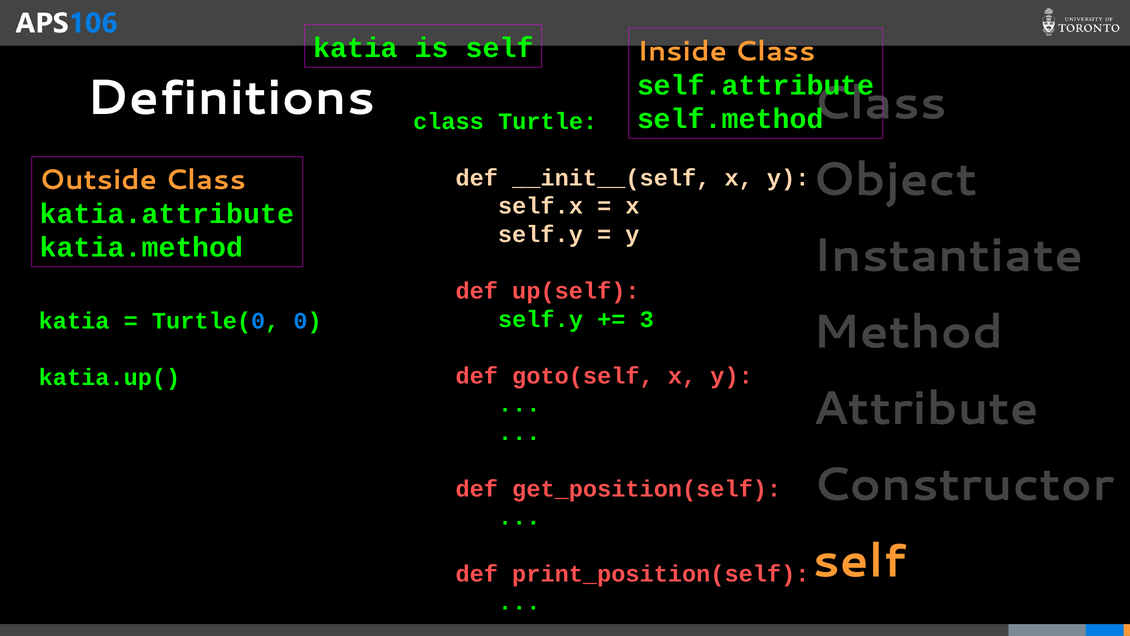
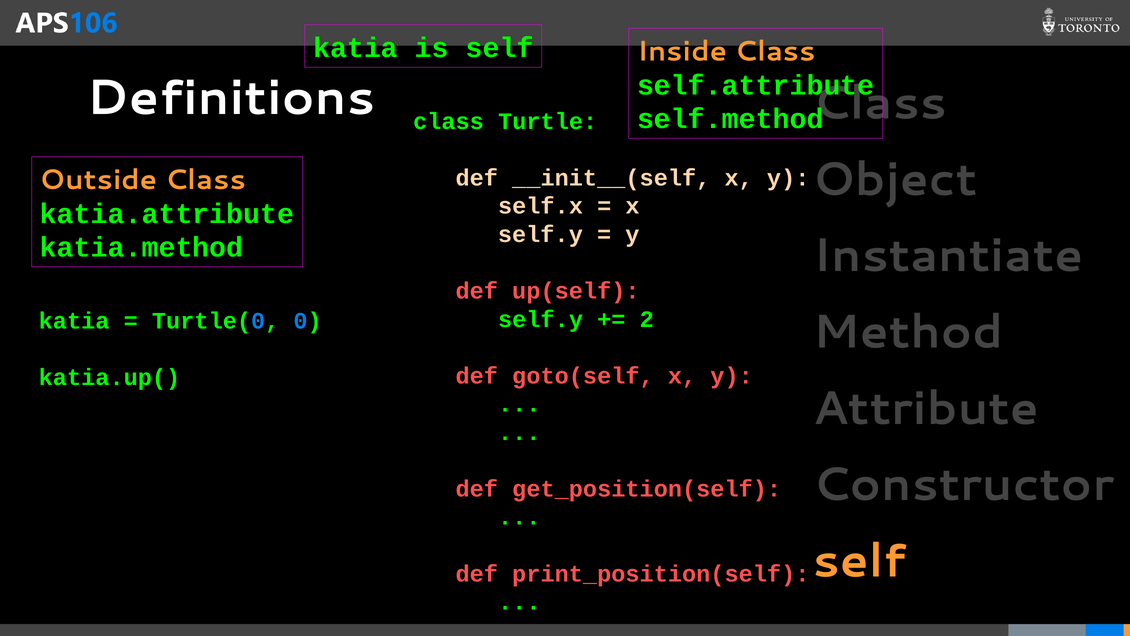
3: 3 -> 2 (647, 319)
